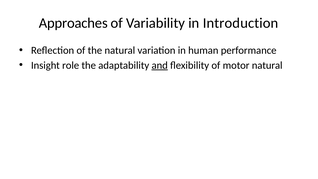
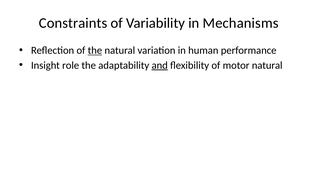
Approaches: Approaches -> Constraints (73, 23)
Introduction: Introduction -> Mechanisms (241, 23)
the underline: none -> present (95, 50)
